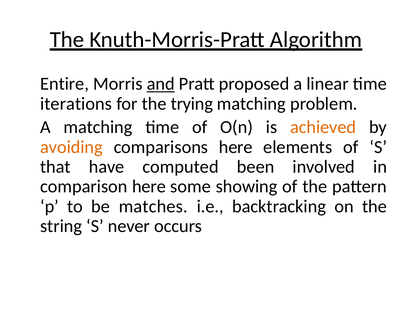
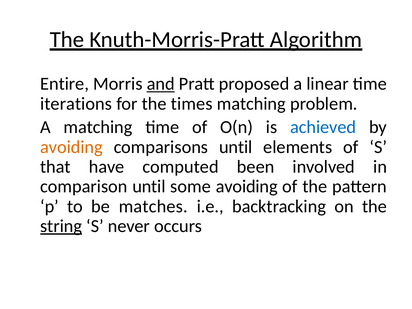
trying: trying -> times (192, 104)
achieved colour: orange -> blue (323, 127)
comparisons here: here -> until (236, 147)
comparison here: here -> until (149, 187)
some showing: showing -> avoiding (247, 187)
string underline: none -> present (61, 226)
